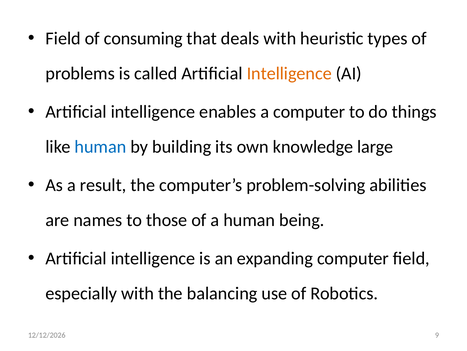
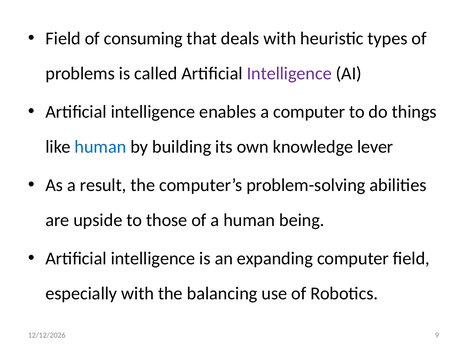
Intelligence colour: orange -> purple (289, 73)
large: large -> lever (375, 146)
names: names -> upside (98, 220)
